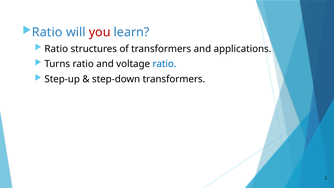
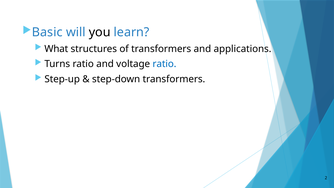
Ratio: Ratio -> Basic (47, 32)
you colour: red -> black (100, 32)
Ratio: Ratio -> What (56, 49)
